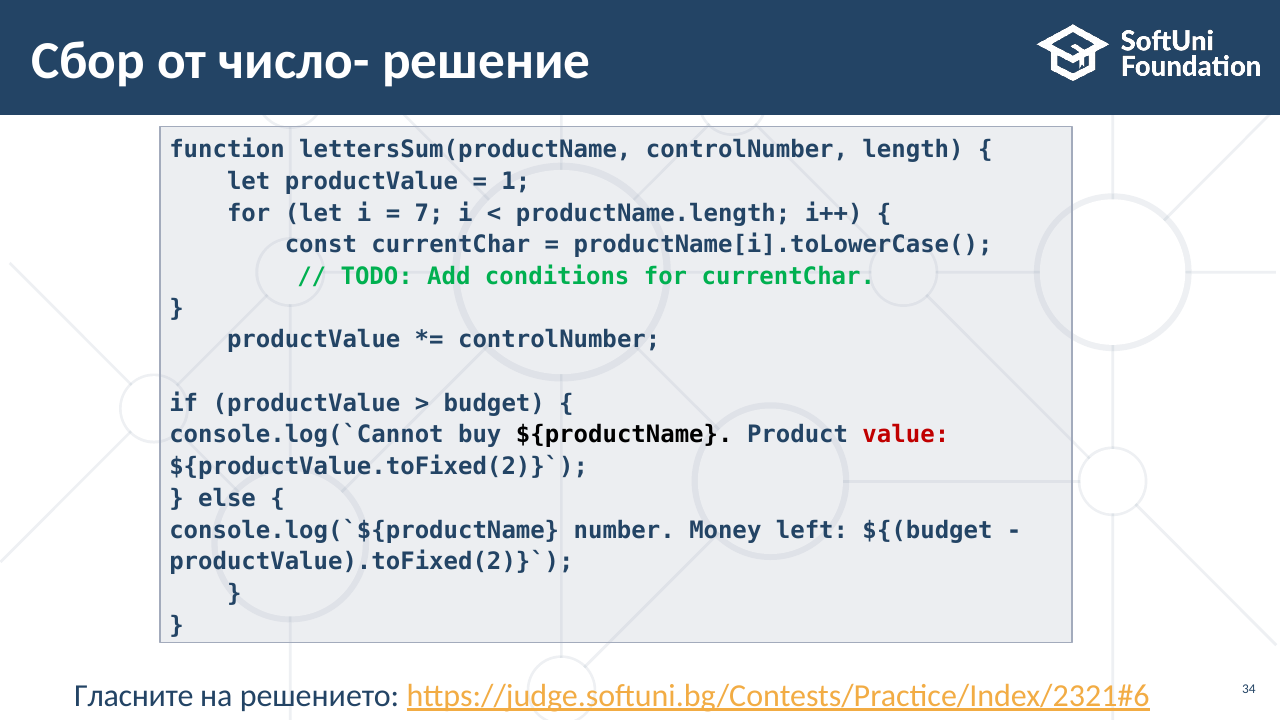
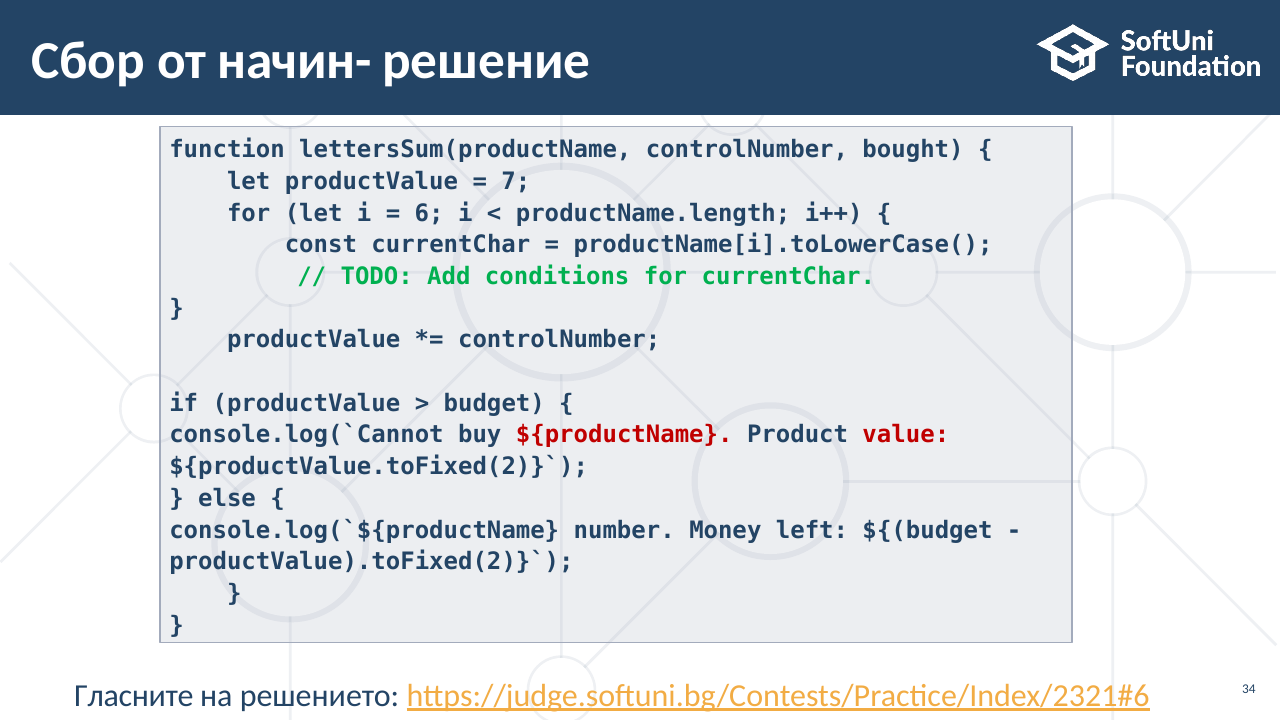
число-: число- -> начин- (295, 61)
length: length -> bought (913, 150)
1: 1 -> 7 (516, 182)
7: 7 -> 6 (429, 213)
${productName colour: black -> red (624, 435)
